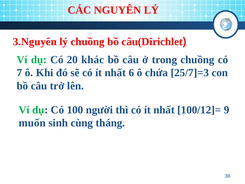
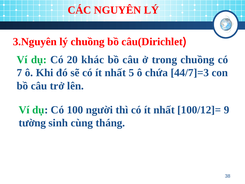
6: 6 -> 5 (131, 73)
25/7]=3: 25/7]=3 -> 44/7]=3 (190, 73)
muốn: muốn -> tường (32, 123)
